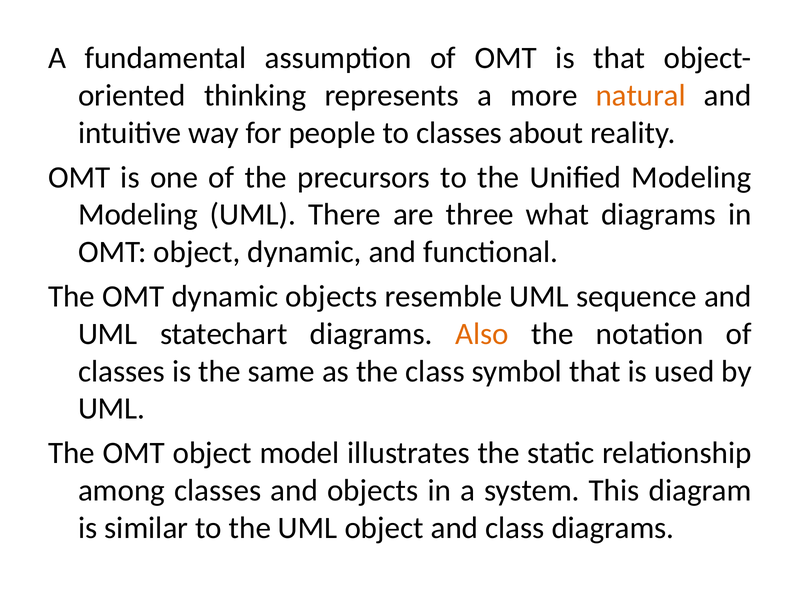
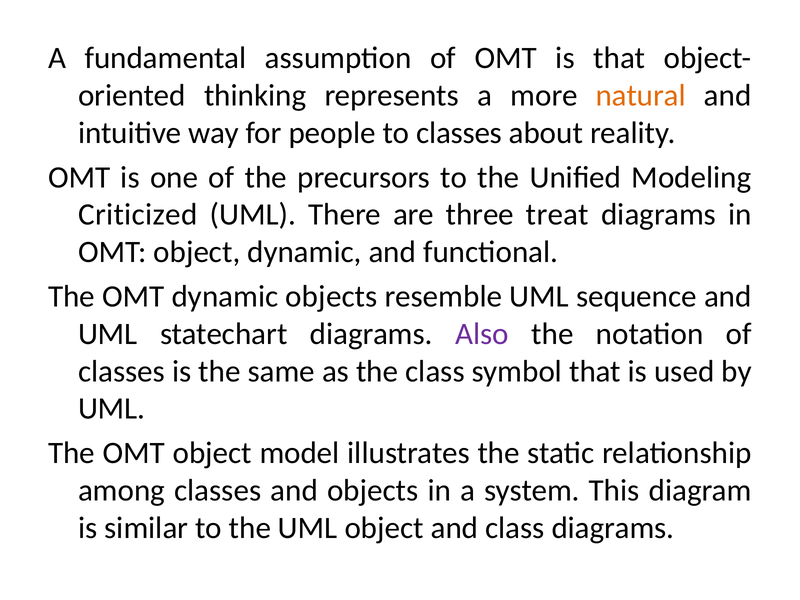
Modeling: Modeling -> Criticized (138, 215)
what: what -> treat (557, 215)
Also colour: orange -> purple (482, 334)
